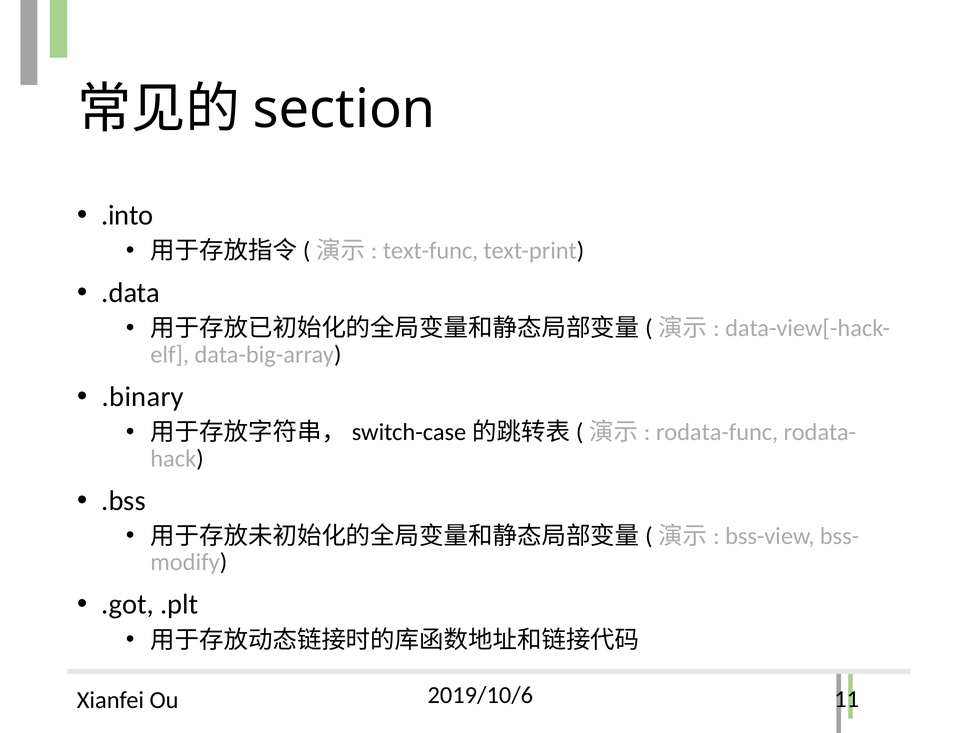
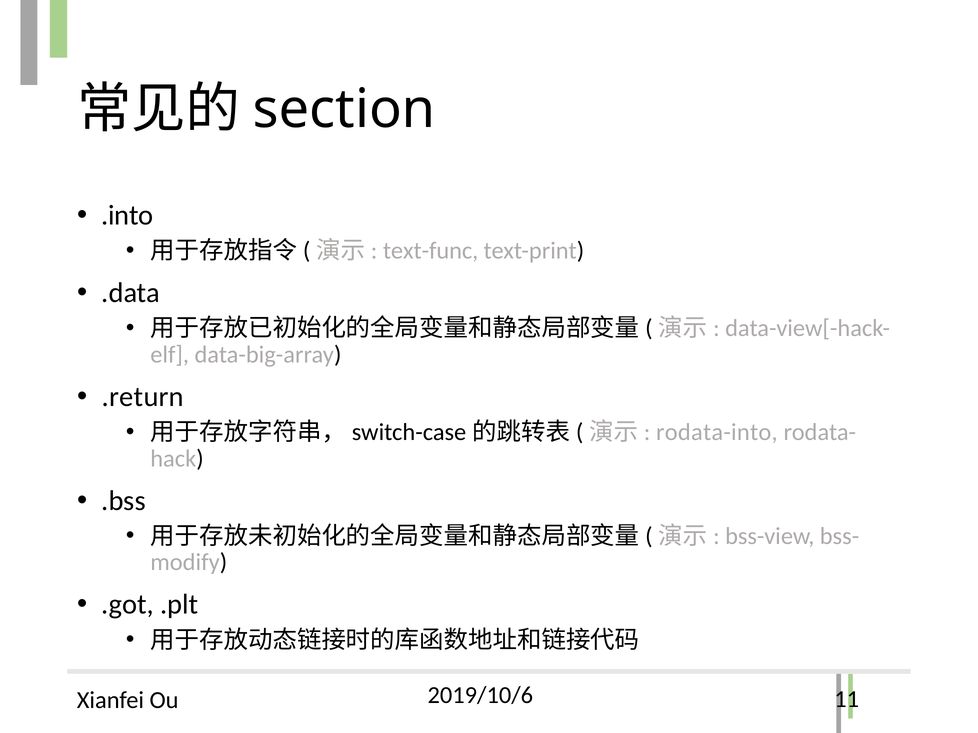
.binary: .binary -> .return (143, 397)
rodata-func: rodata-func -> rodata-into (717, 432)
